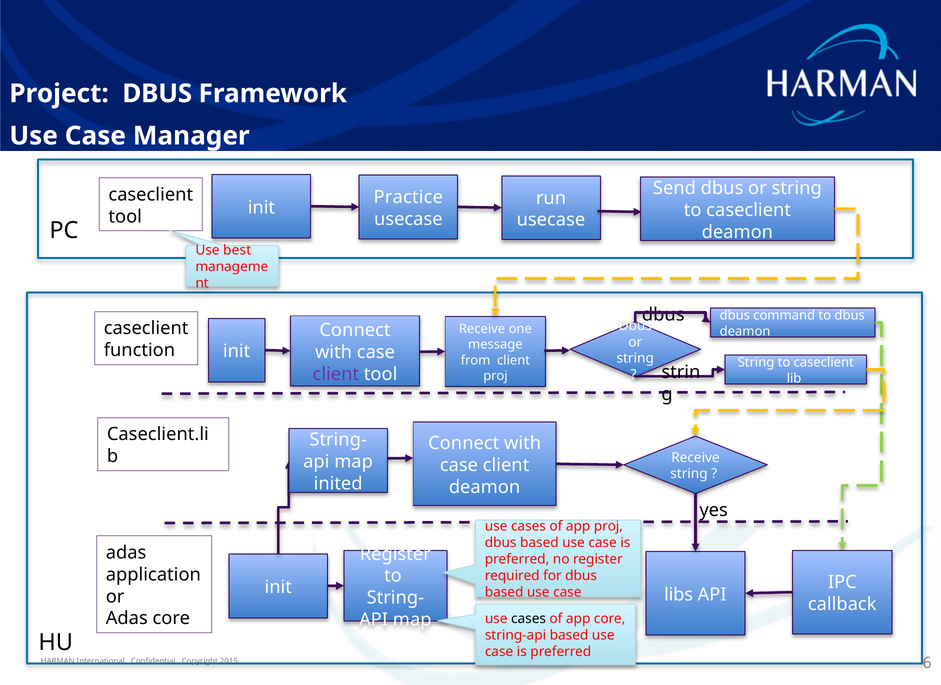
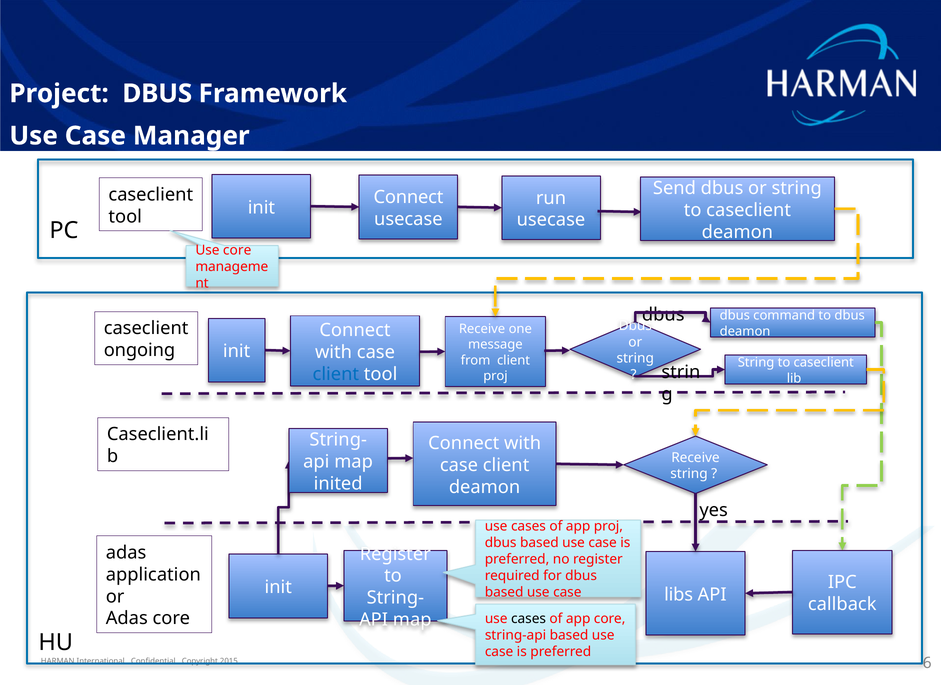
Practice: Practice -> Connect (408, 197)
Use best: best -> core (237, 250)
function: function -> ongoing (139, 351)
client colour: purple -> blue (336, 374)
